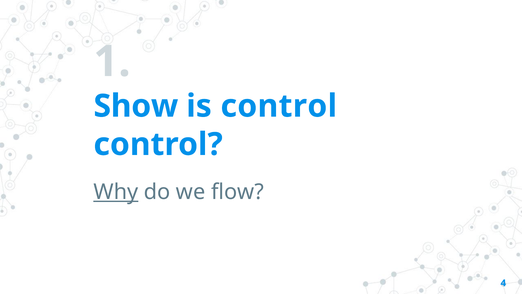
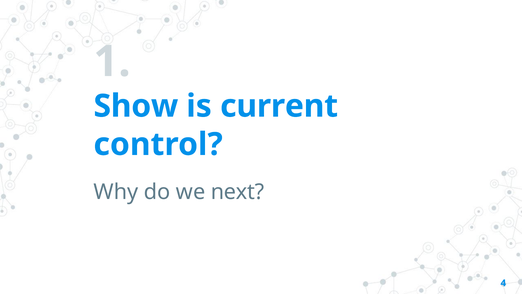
is control: control -> current (279, 106)
Why underline: present -> none (116, 192)
flow: flow -> next (238, 192)
